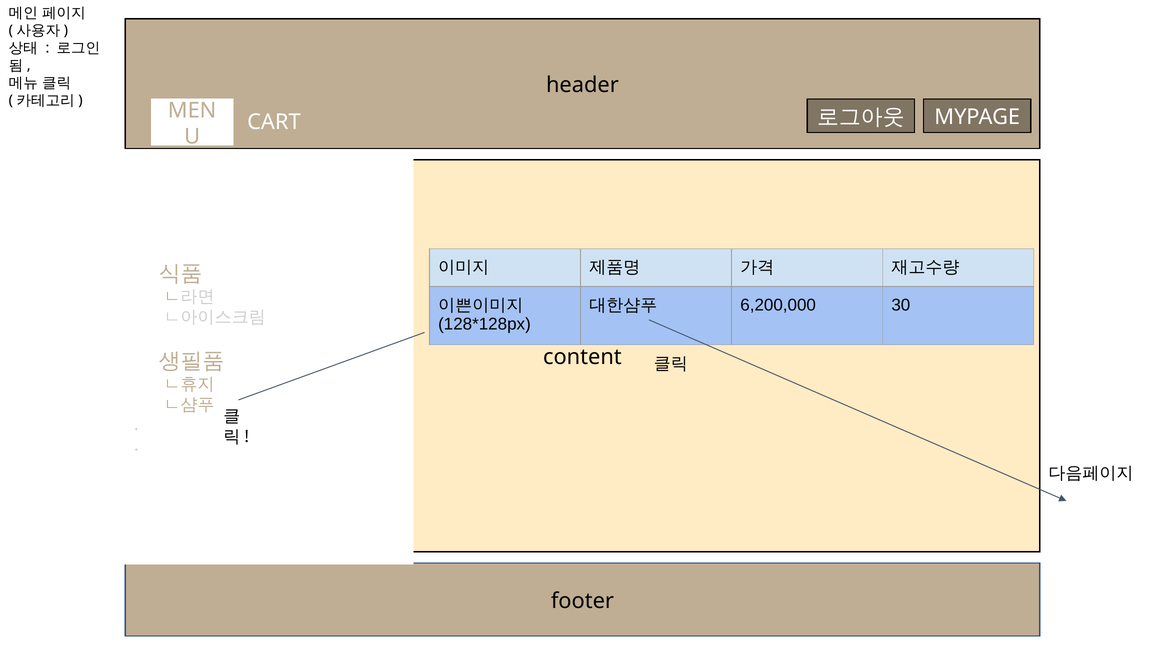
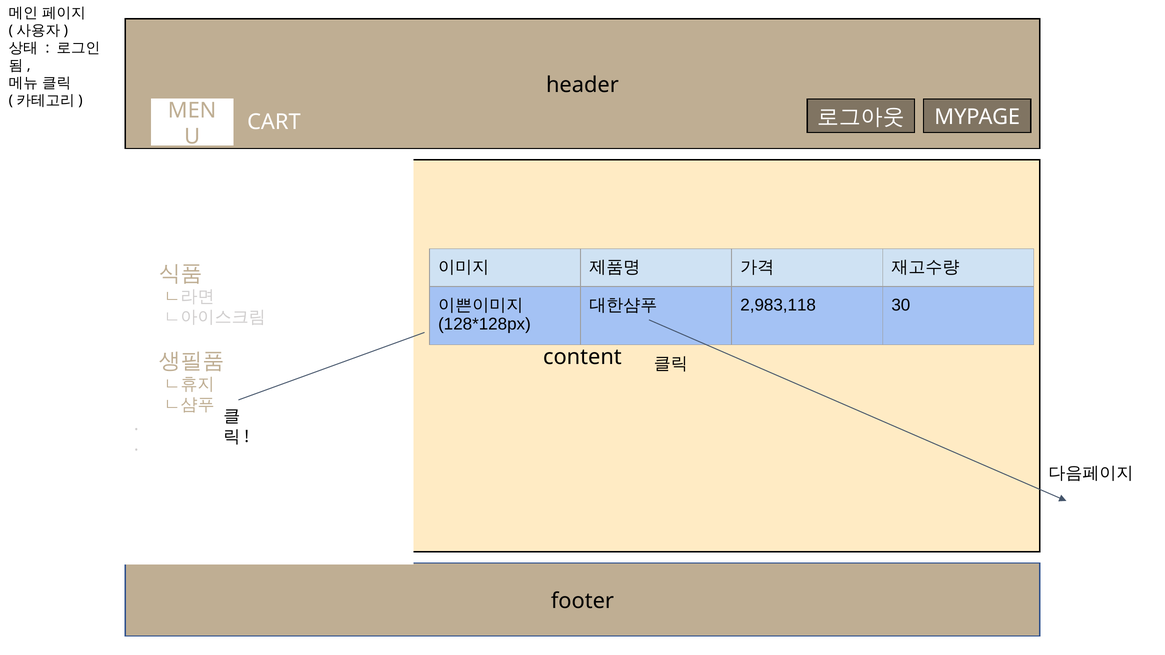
6,200,000: 6,200,000 -> 2,983,118 (778, 305)
